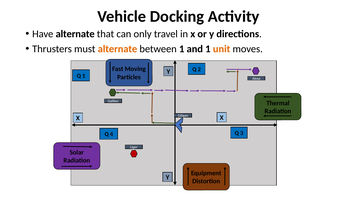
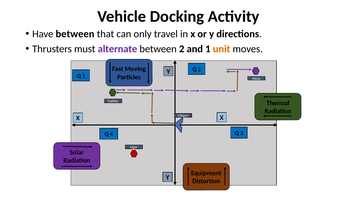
Have alternate: alternate -> between (75, 34)
alternate colour: orange -> purple (117, 49)
between 1: 1 -> 2 (182, 49)
